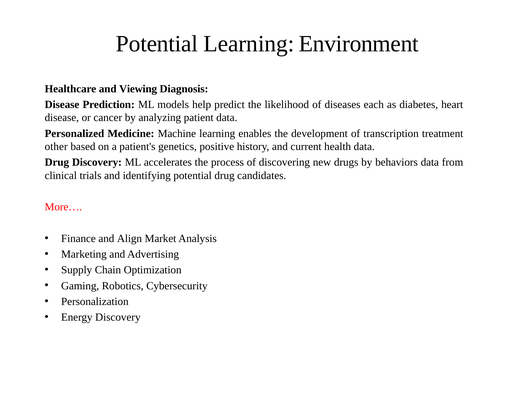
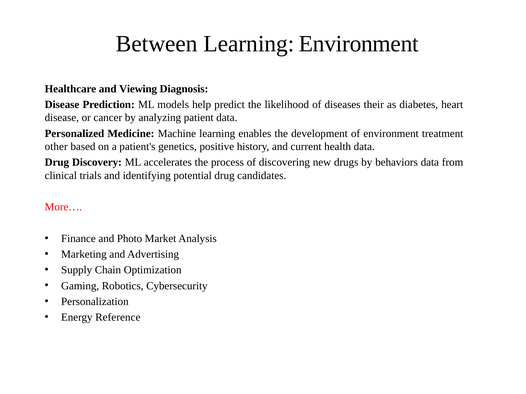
Potential: Potential -> Between (157, 44)
each: each -> their (374, 105)
of transcription: transcription -> environment (391, 134)
Align: Align -> Photo (130, 239)
Energy Discovery: Discovery -> Reference (118, 318)
